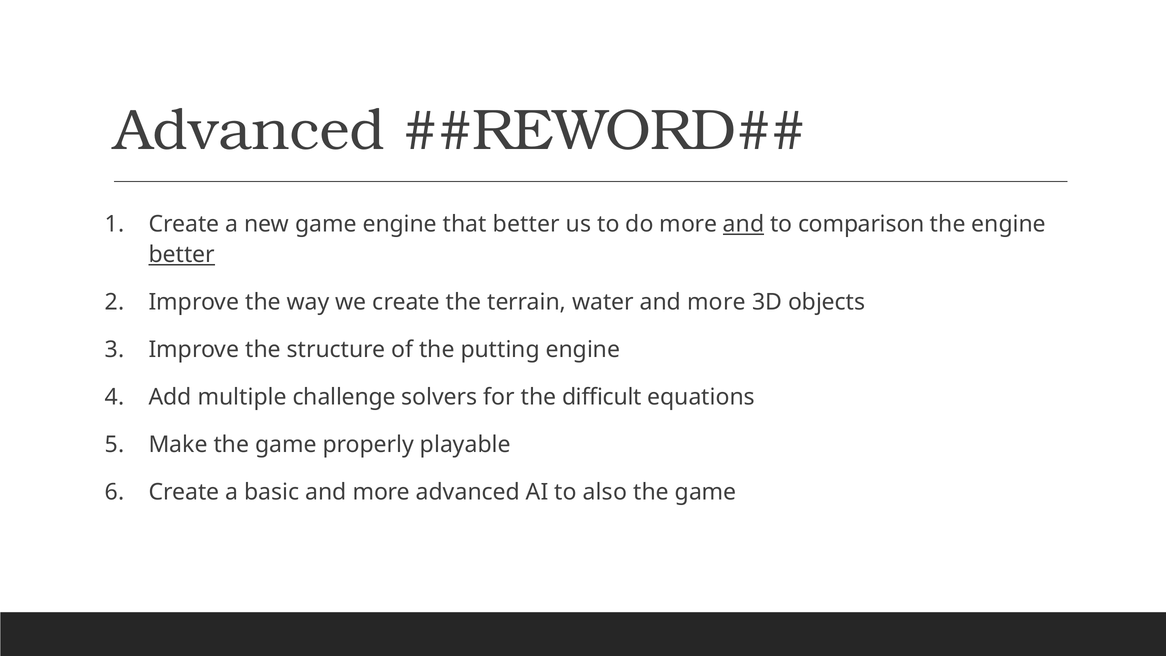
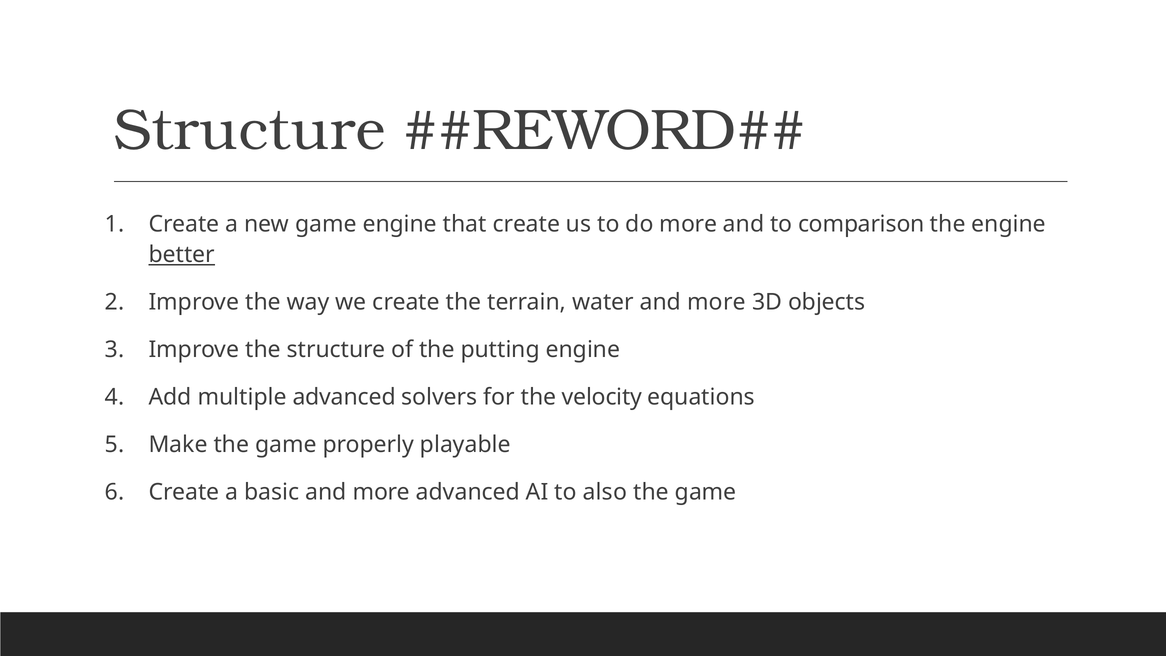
Advanced: Advanced -> Structure (249, 131)
that better: better -> create (526, 224)
and underline: present -> none (744, 224)
multiple challenge: challenge -> advanced (344, 397)
difficult: difficult -> velocity (602, 397)
